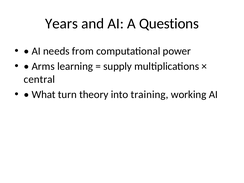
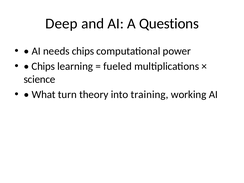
Years: Years -> Deep (61, 24)
needs from: from -> chips (83, 51)
Arms: Arms -> Chips (43, 66)
supply: supply -> fueled (118, 66)
central: central -> science (40, 79)
